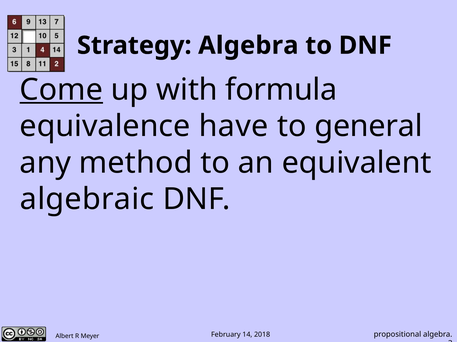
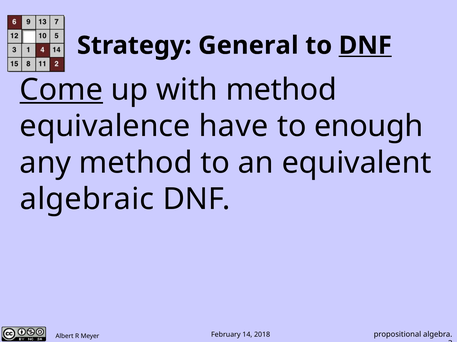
Strategy Algebra: Algebra -> General (248, 46)
DNF underline: none -> present (365, 46)
with formula: formula -> method (281, 90)
general: general -> enough (369, 126)
